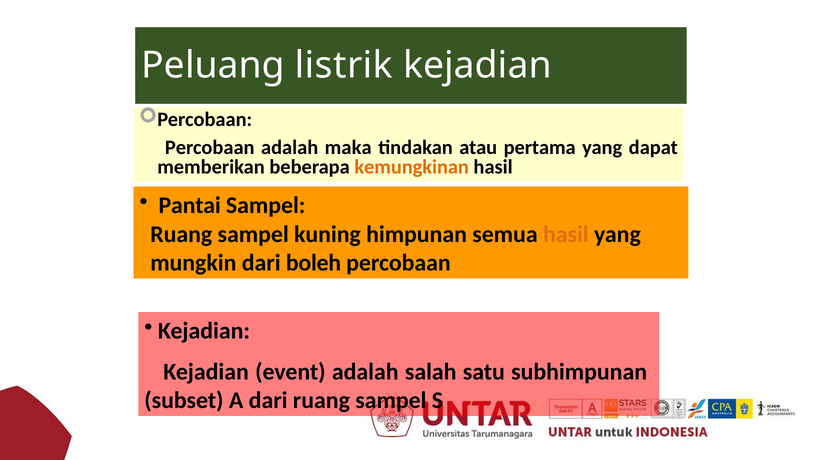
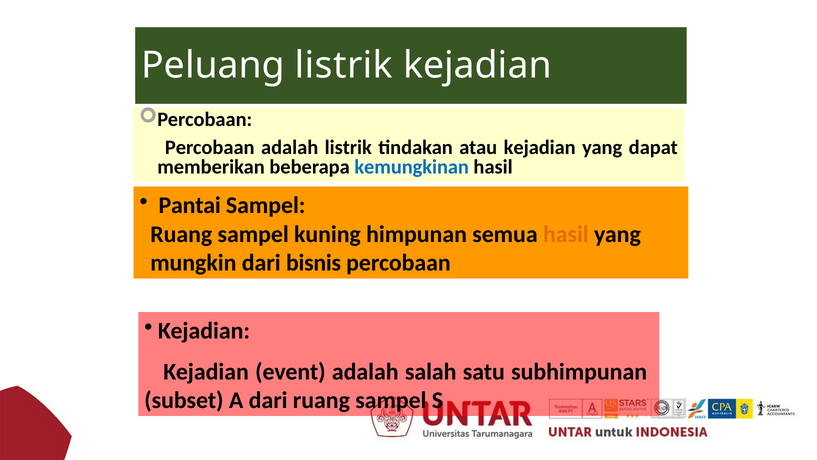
adalah maka: maka -> listrik (348, 147)
atau pertama: pertama -> kejadian (540, 147)
kemungkinan colour: orange -> blue (412, 167)
boleh: boleh -> bisnis (314, 263)
